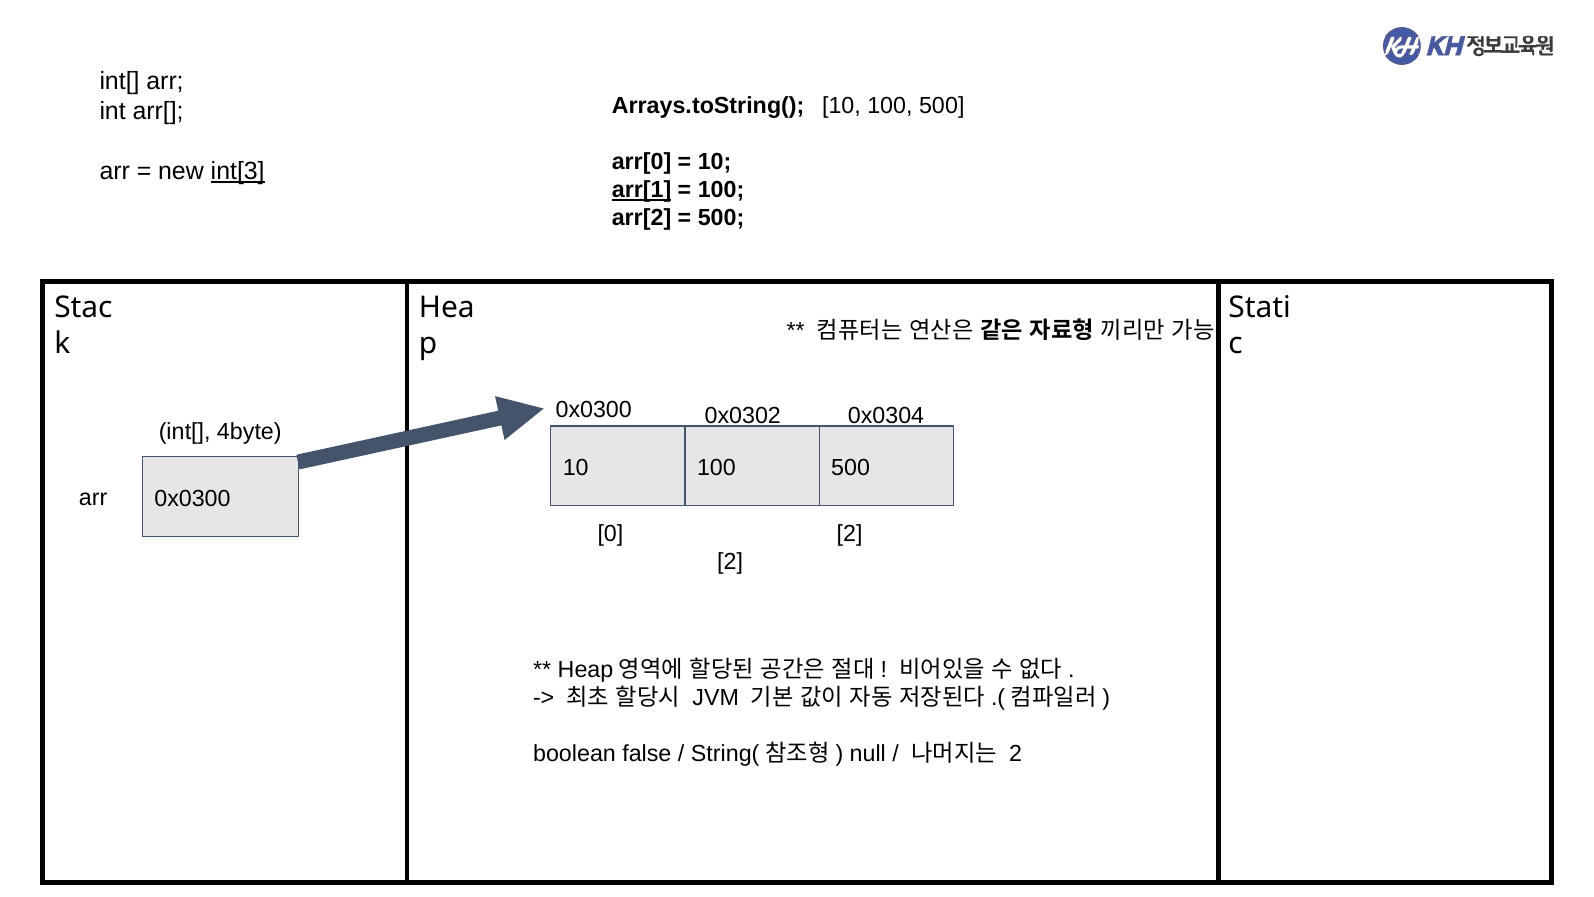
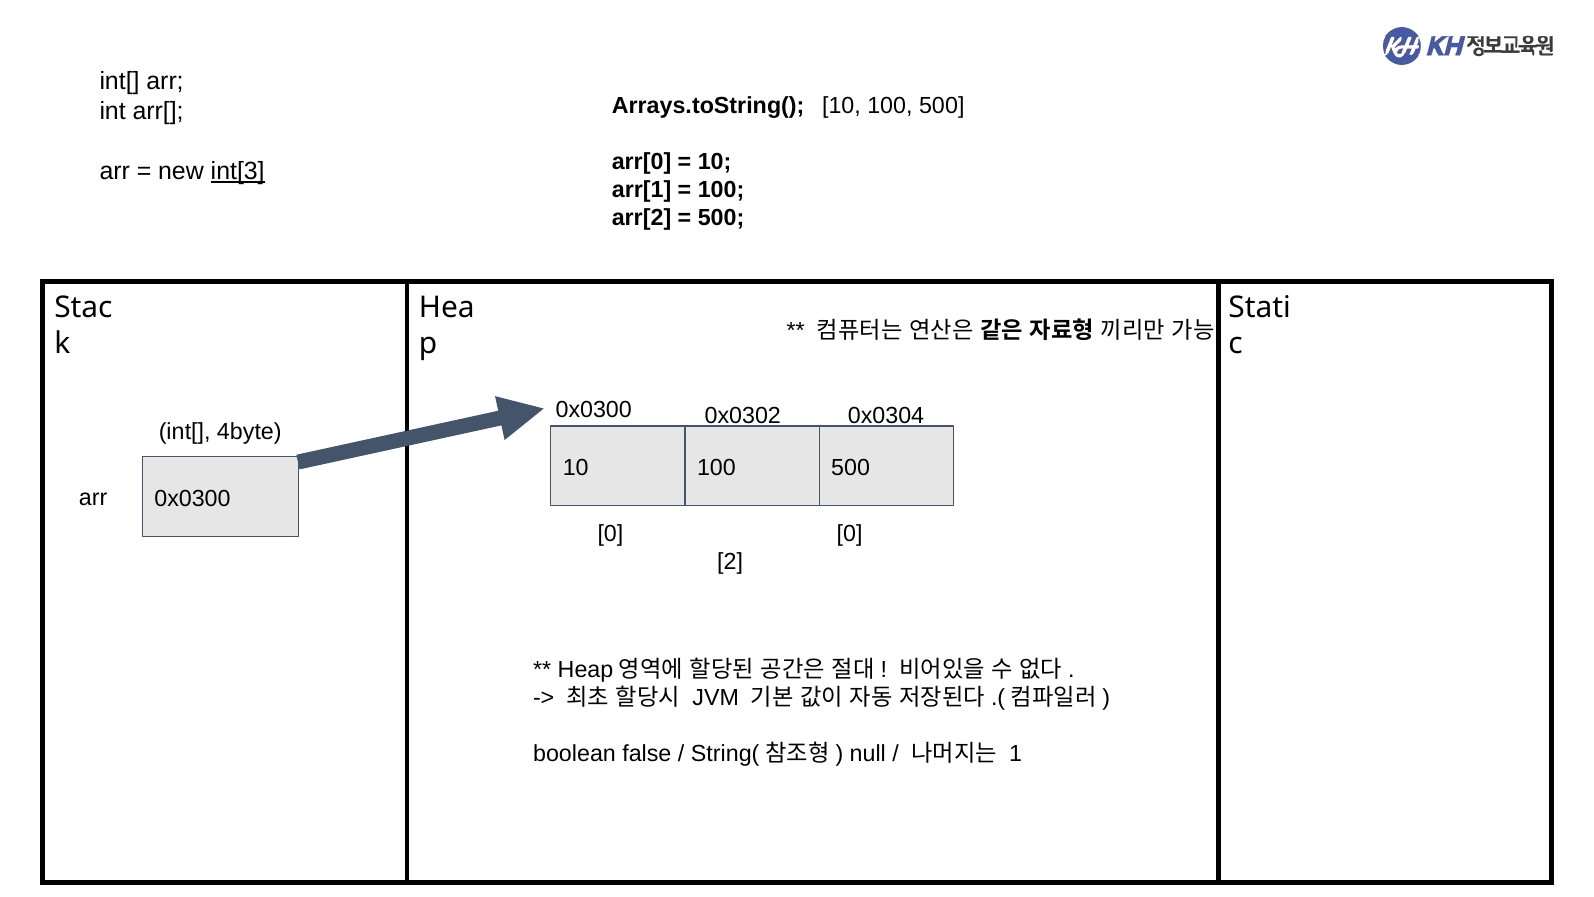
arr[1 underline: present -> none (642, 190)
0 2: 2 -> 0 (850, 533)
2: 2 -> 1 (1016, 754)
